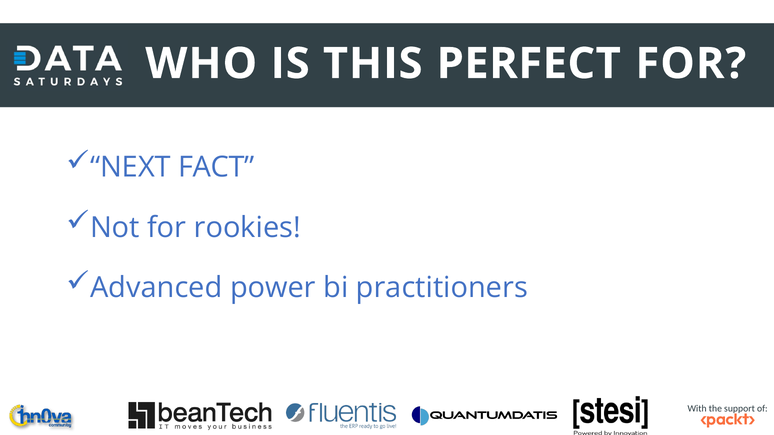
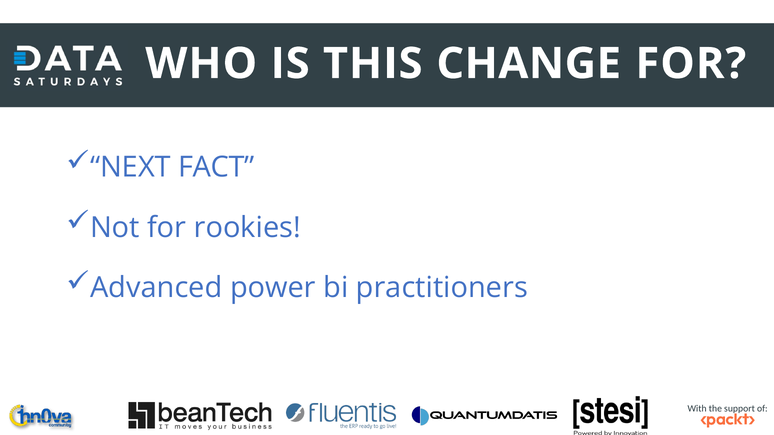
PERFECT: PERFECT -> CHANGE (529, 64)
